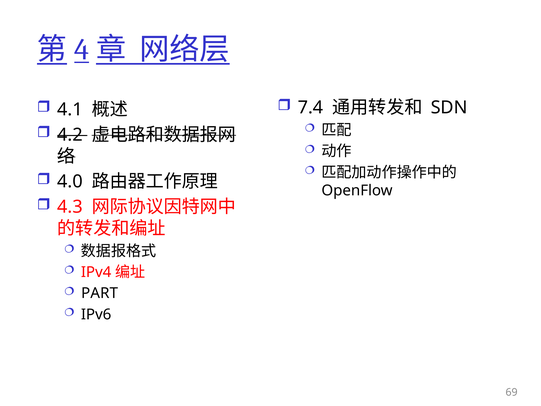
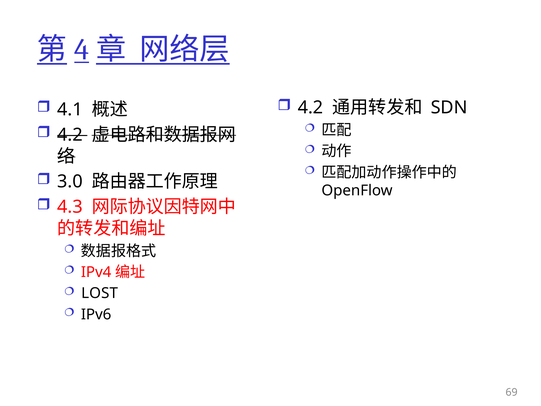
7.4: 7.4 -> 4.2 (311, 108)
4.0: 4.0 -> 3.0 (70, 182)
PART: PART -> LOST (100, 293)
